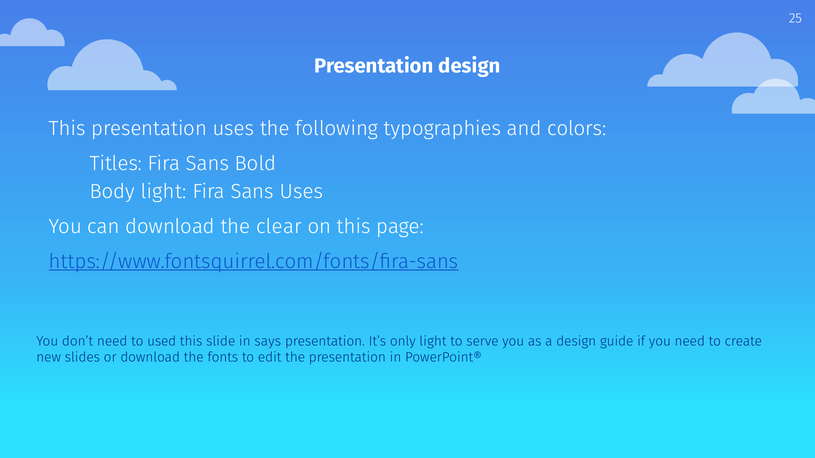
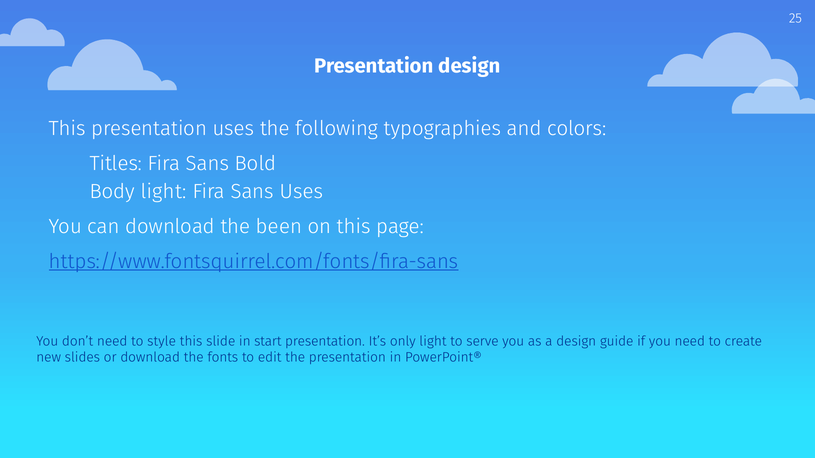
clear: clear -> been (279, 227)
used: used -> style (162, 341)
says: says -> start (268, 341)
